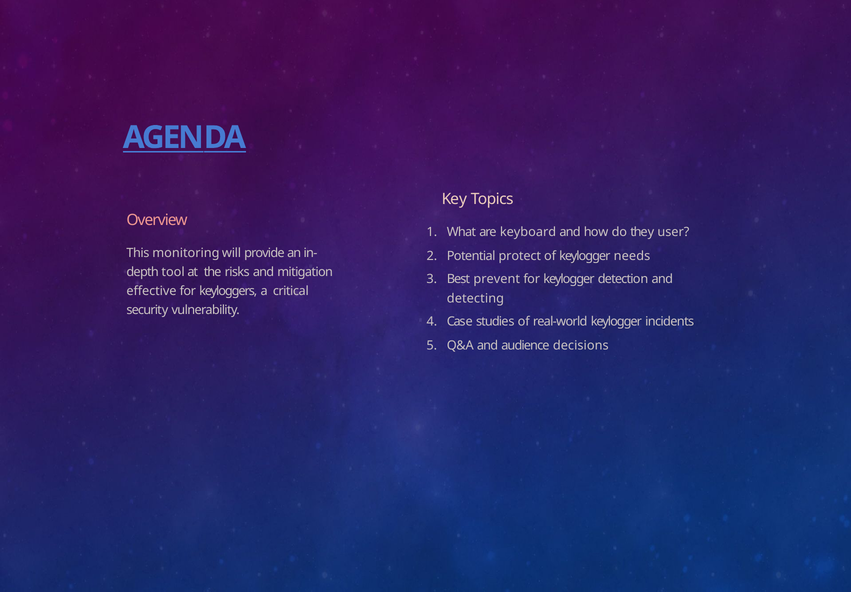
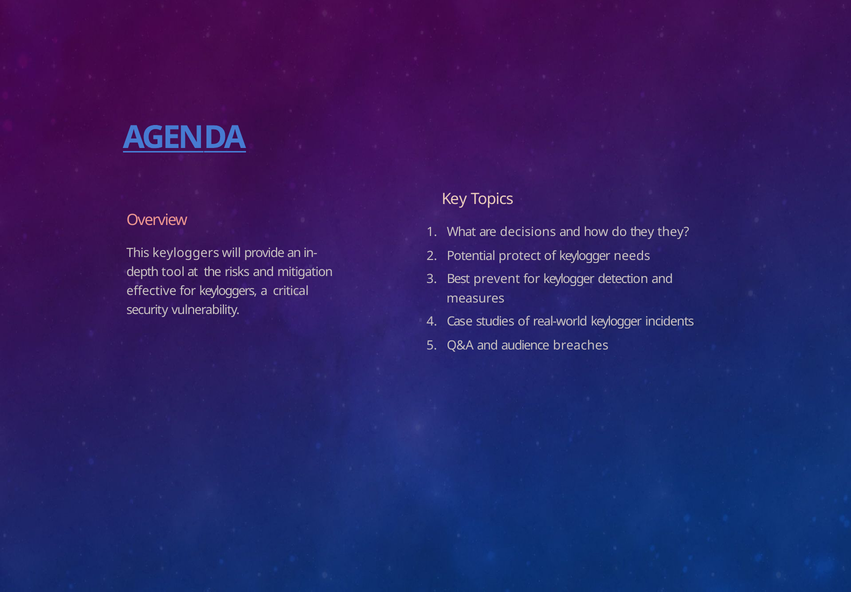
keyboard: keyboard -> decisions (528, 232)
they user: user -> they (673, 232)
This monitoring: monitoring -> keyloggers (186, 253)
detecting: detecting -> measures (476, 299)
decisions: decisions -> breaches (581, 346)
